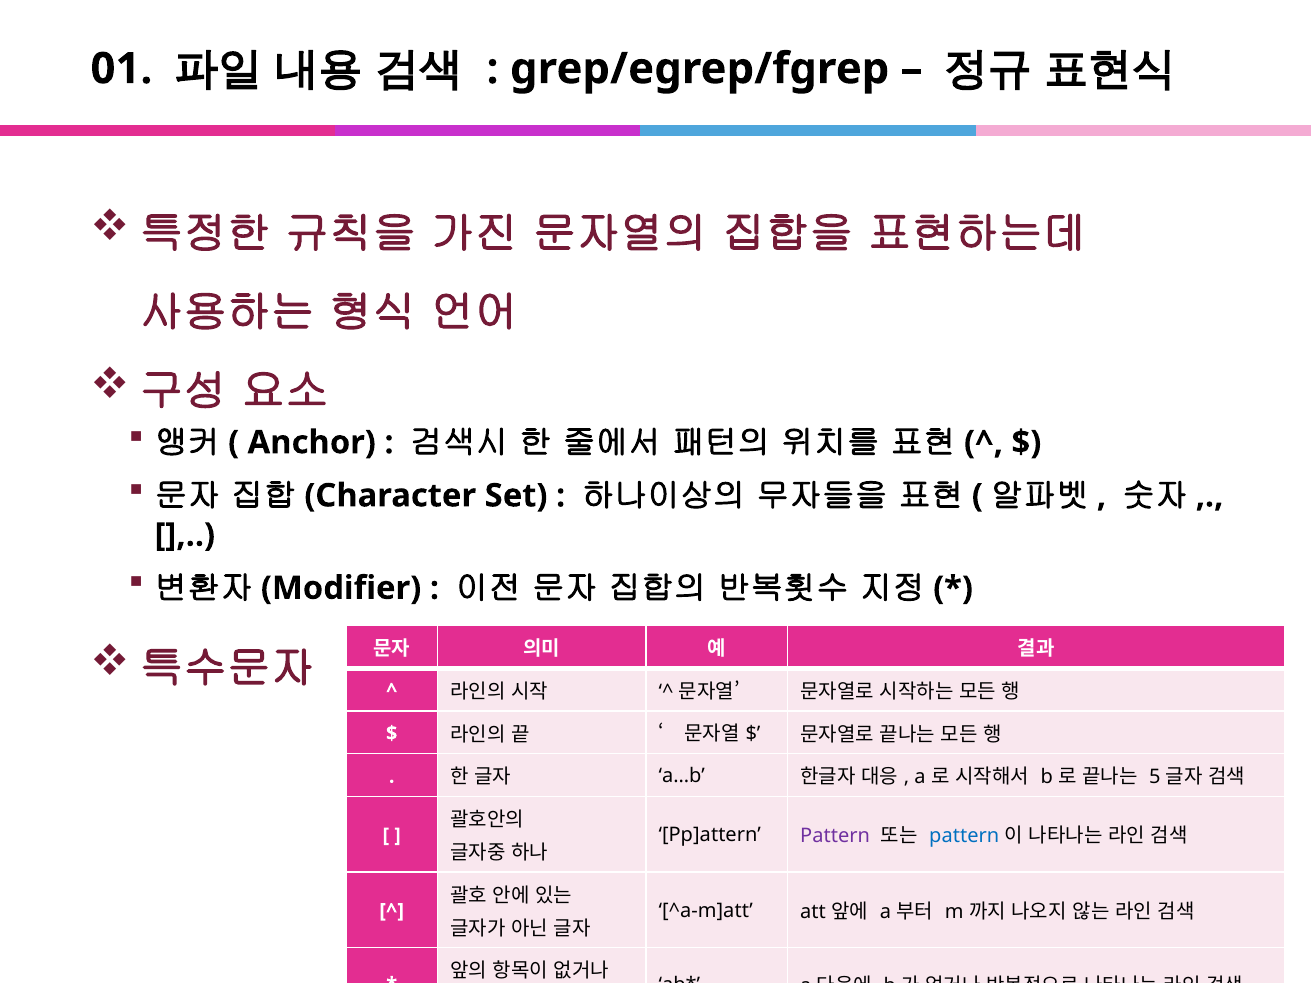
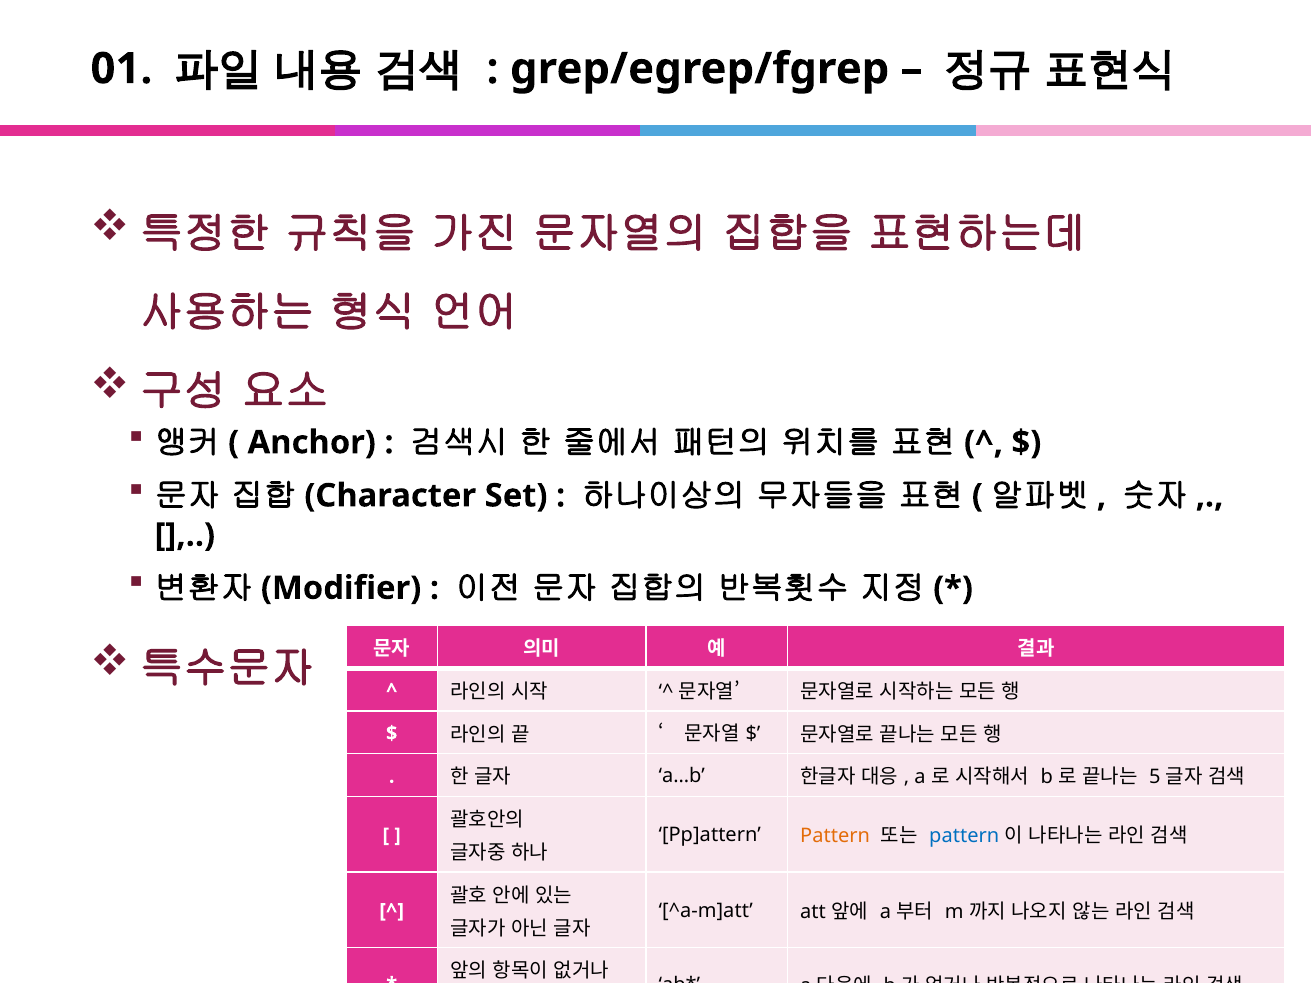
Pattern colour: purple -> orange (835, 837)
